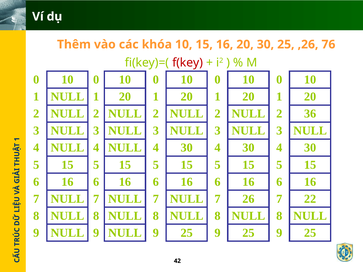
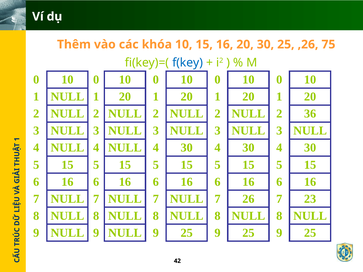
76: 76 -> 75 (328, 44)
f(key colour: red -> blue (188, 63)
22: 22 -> 23 (310, 199)
